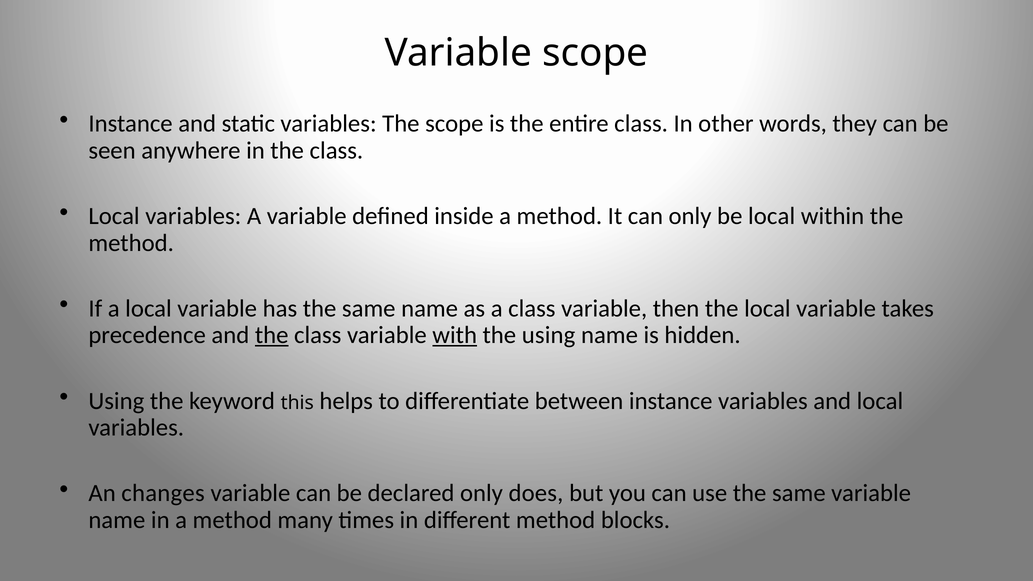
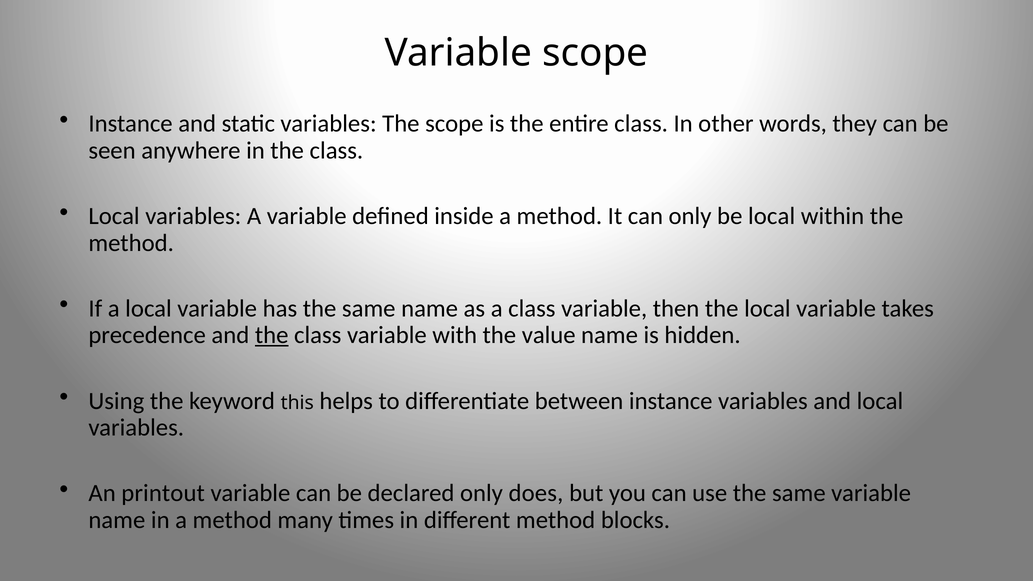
with underline: present -> none (455, 335)
the using: using -> value (549, 335)
changes: changes -> printout (163, 493)
